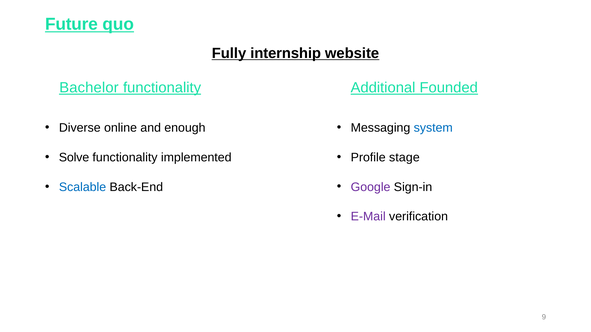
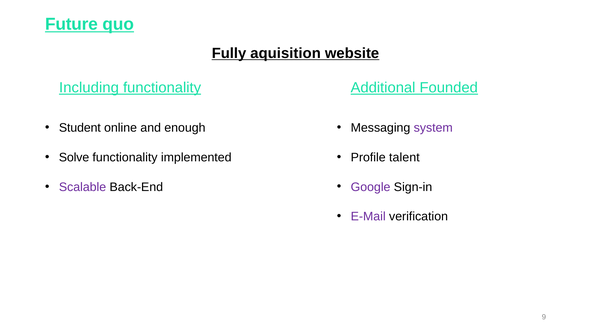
internship: internship -> aquisition (286, 53)
Bachelor: Bachelor -> Including (89, 88)
system colour: blue -> purple (433, 128)
Diverse: Diverse -> Student (80, 128)
stage: stage -> talent (404, 158)
Scalable colour: blue -> purple (83, 187)
